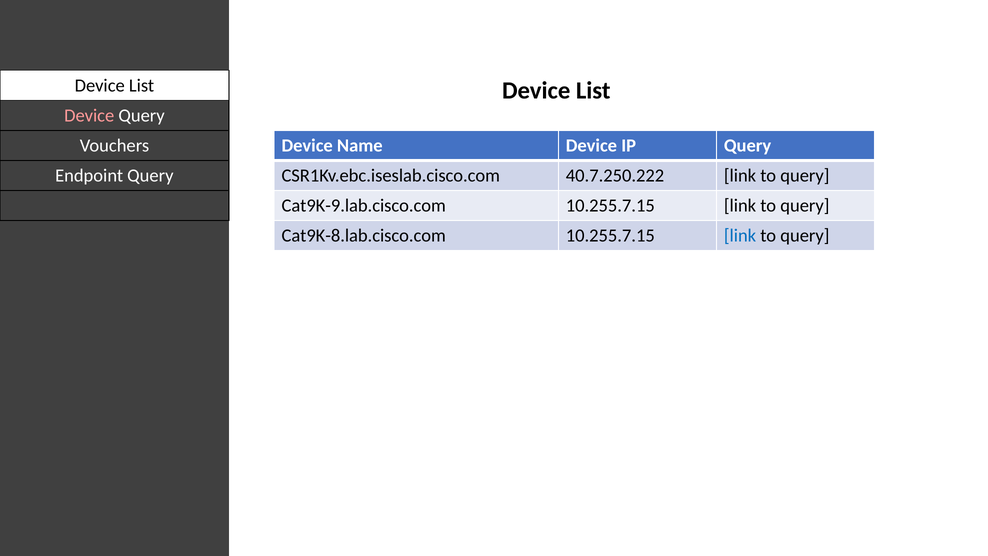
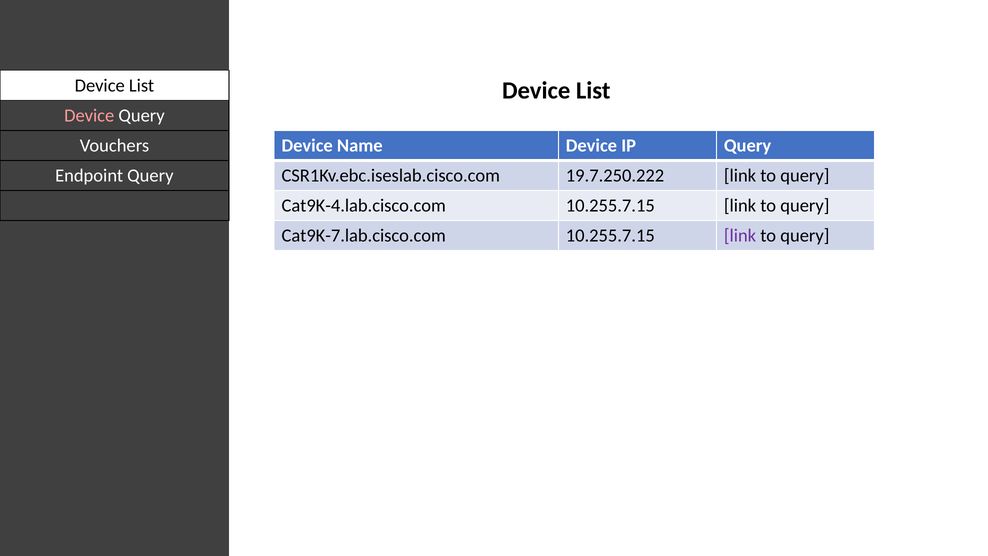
40.7.250.222: 40.7.250.222 -> 19.7.250.222 (615, 176)
Cat9K-9.lab.cisco.com: Cat9K-9.lab.cisco.com -> Cat9K-4.lab.cisco.com (364, 206)
Cat9K-8.lab.cisco.com: Cat9K-8.lab.cisco.com -> Cat9K-7.lab.cisco.com (364, 236)
link colour: blue -> purple (740, 236)
